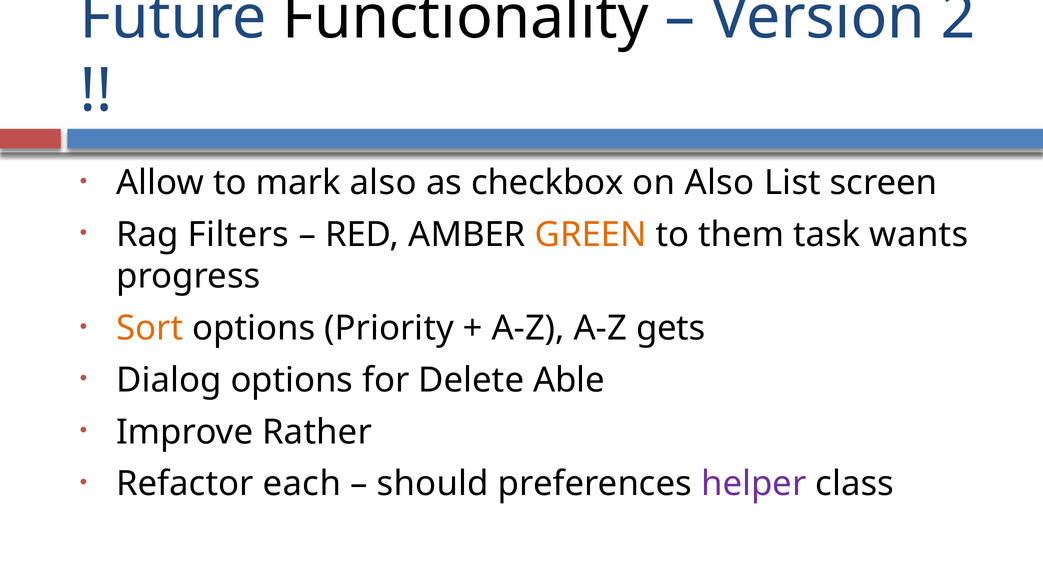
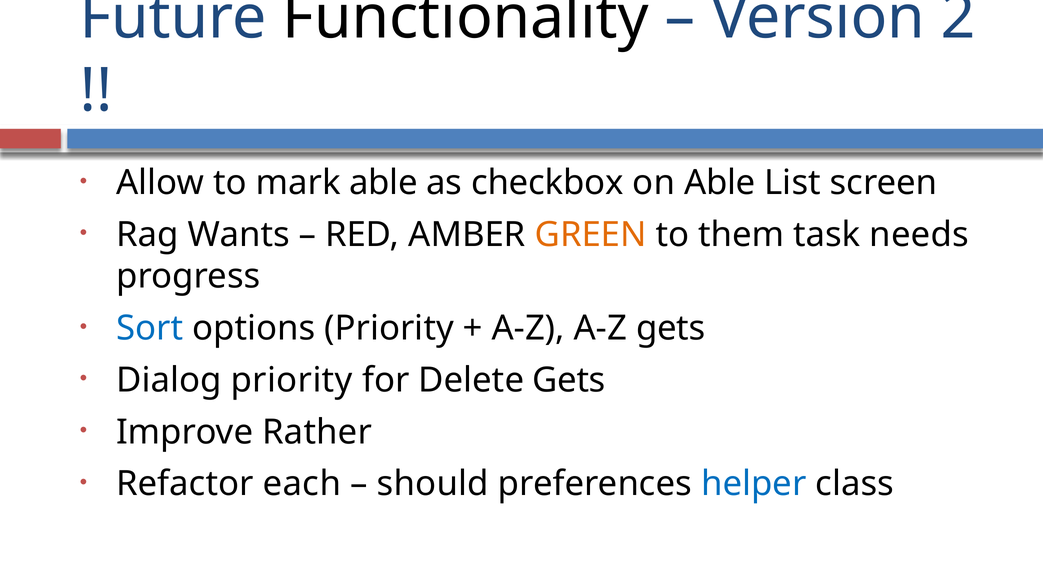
mark also: also -> able (384, 183)
on Also: Also -> Able (720, 183)
Filters: Filters -> Wants (239, 235)
wants: wants -> needs (919, 235)
Sort colour: orange -> blue (150, 328)
Dialog options: options -> priority (292, 380)
Delete Able: Able -> Gets (569, 380)
helper colour: purple -> blue (754, 484)
